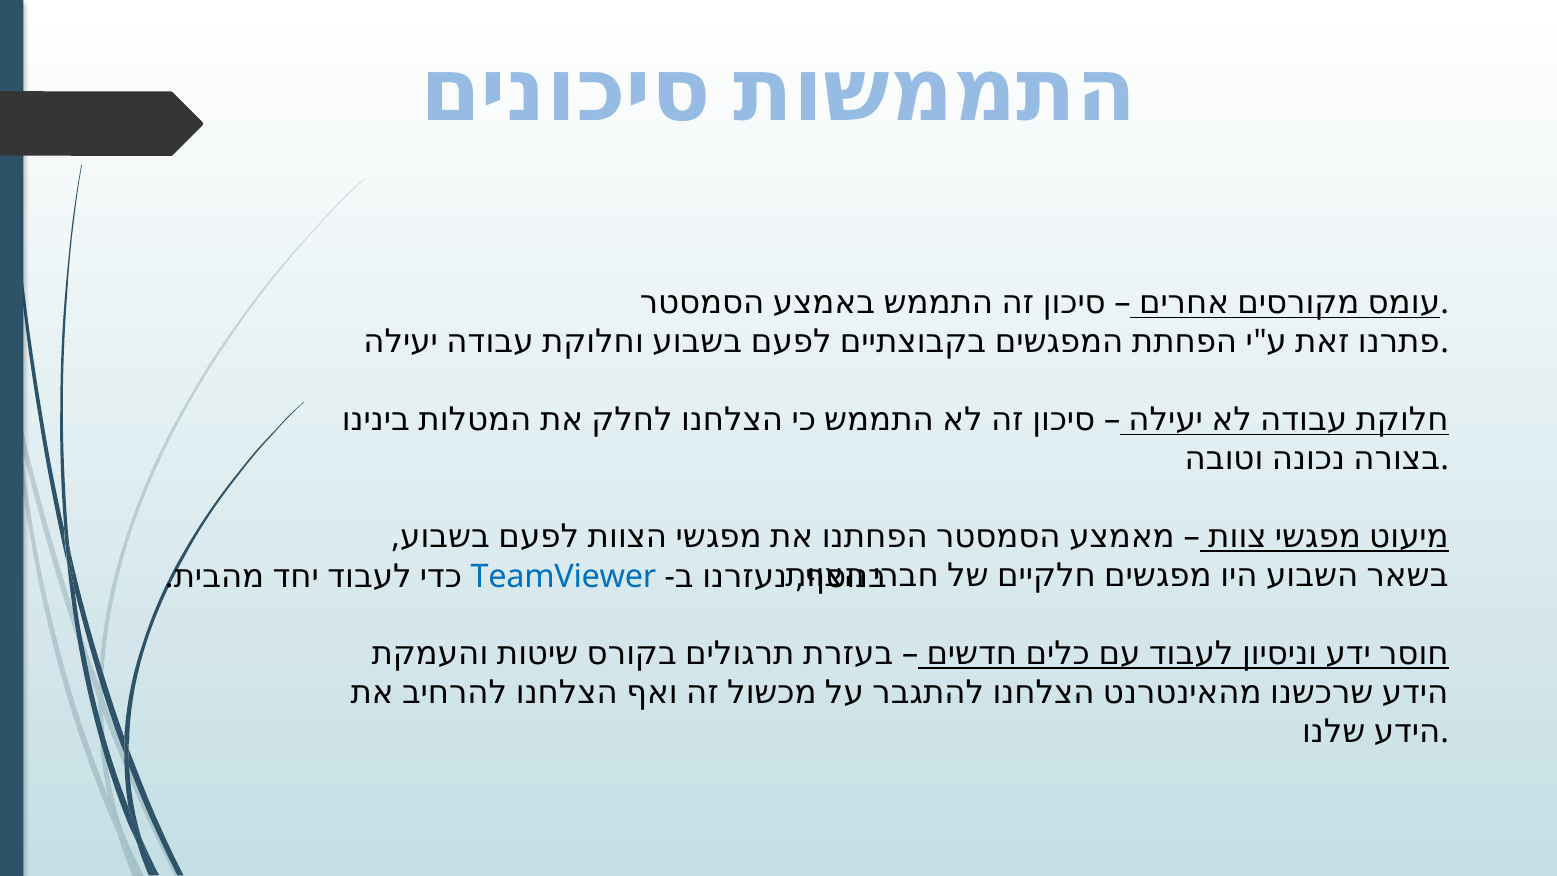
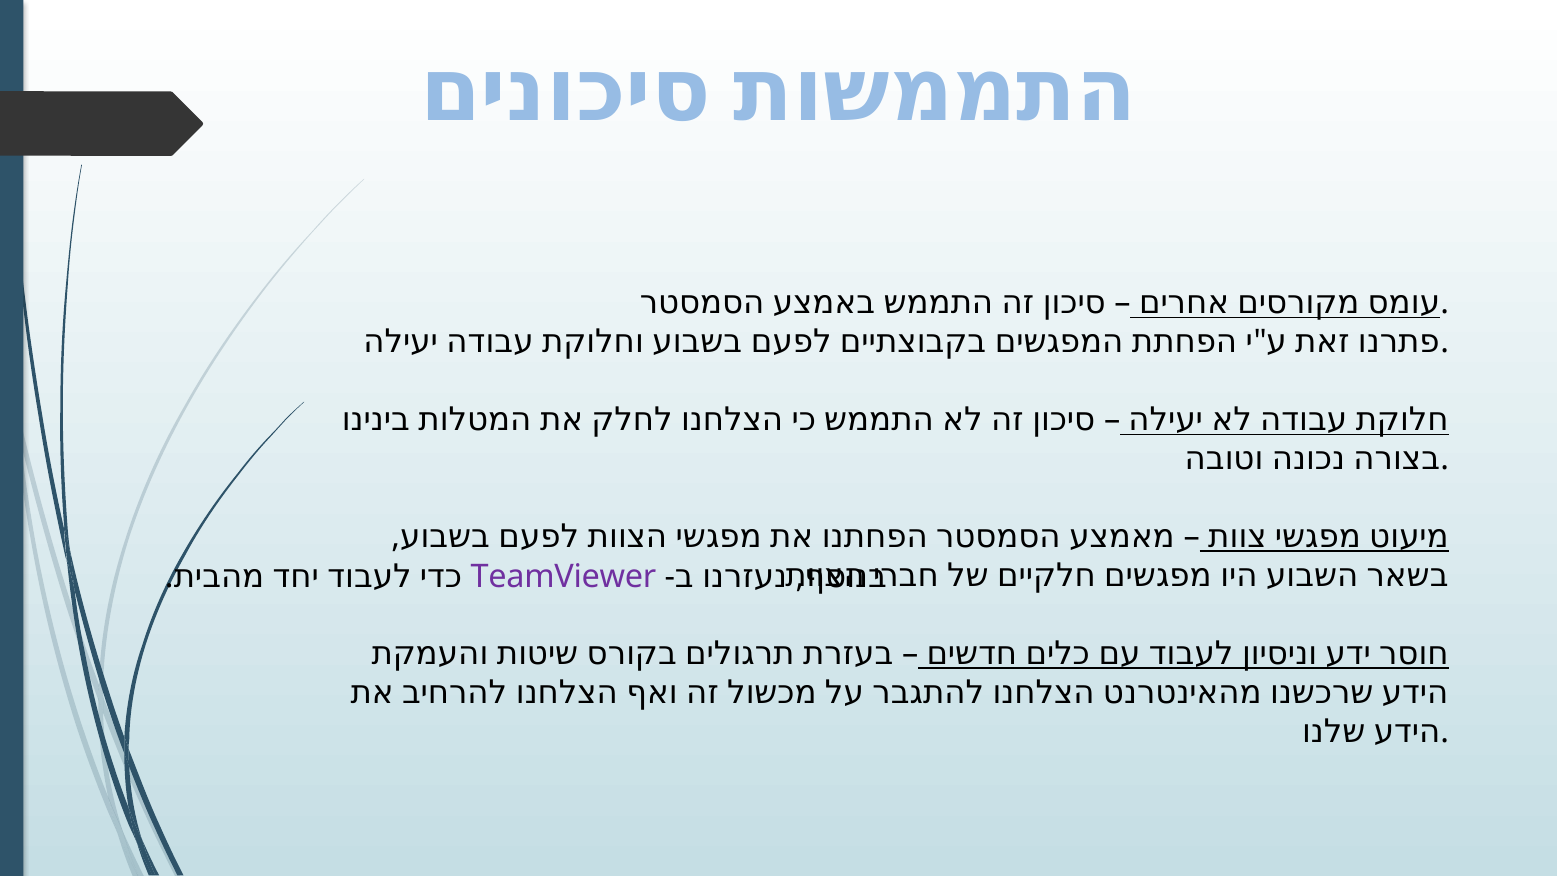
TeamViewer colour: blue -> purple (563, 576)
